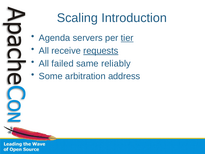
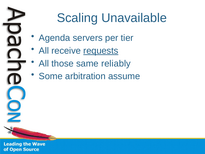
Introduction: Introduction -> Unavailable (134, 18)
tier underline: present -> none (127, 38)
failed: failed -> those (63, 63)
address: address -> assume (124, 76)
